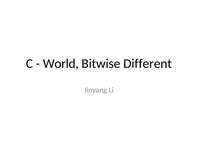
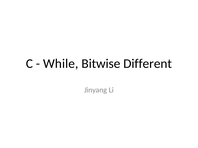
World: World -> While (61, 64)
